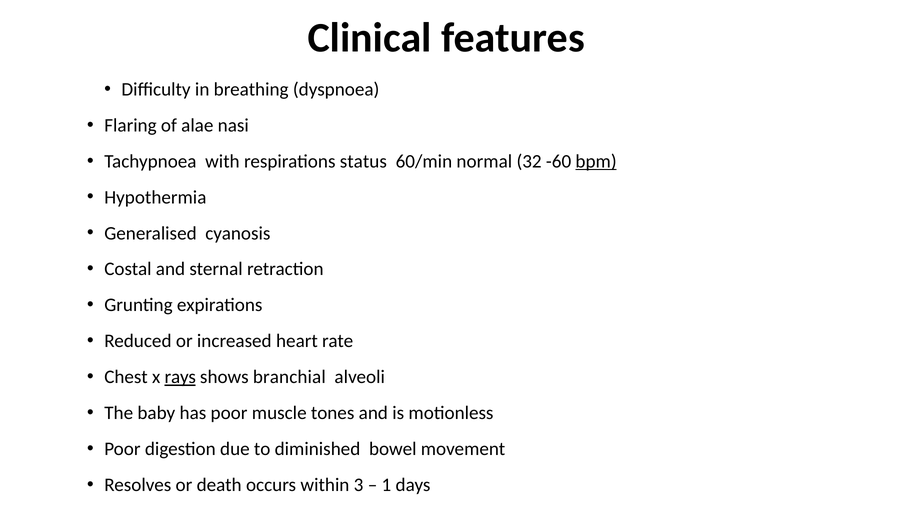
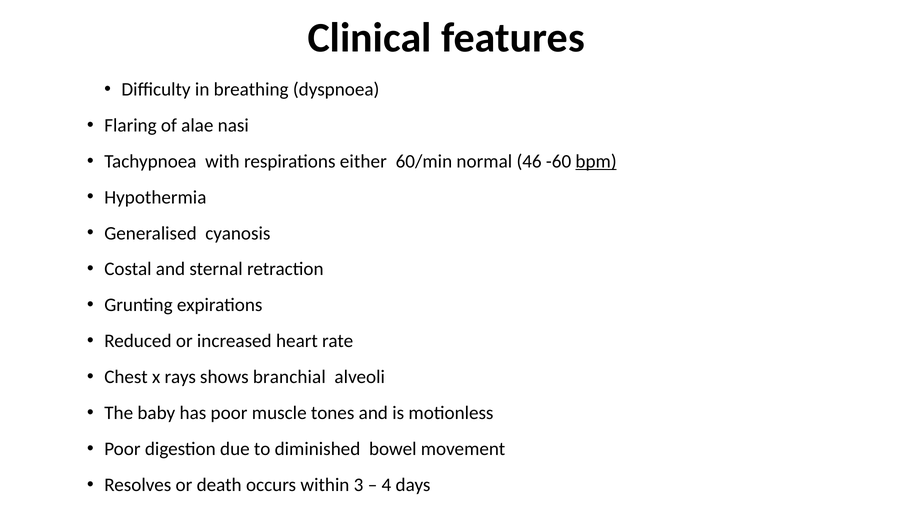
status: status -> either (363, 161)
32: 32 -> 46 (529, 161)
rays underline: present -> none (180, 377)
1: 1 -> 4 (386, 485)
